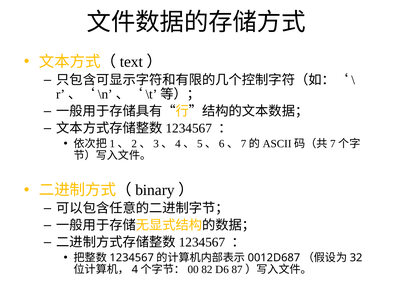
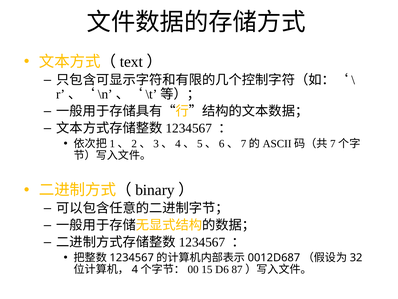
82: 82 -> 15 (207, 269)
